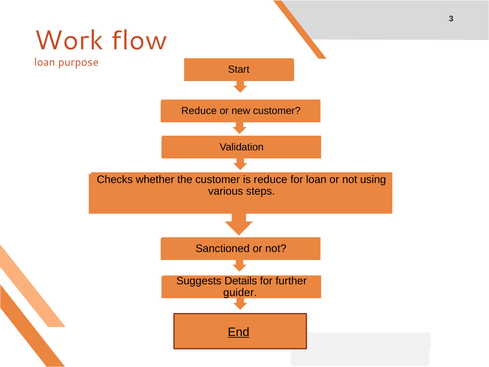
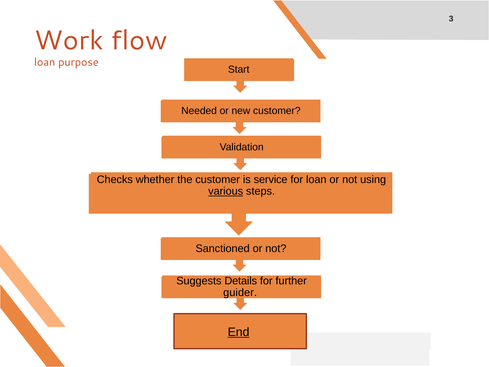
Reduce: Reduce -> Needed (199, 111)
is reduce: reduce -> service (271, 179)
various underline: none -> present (226, 191)
